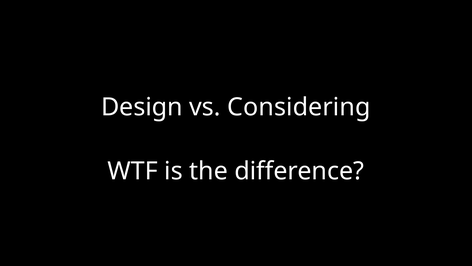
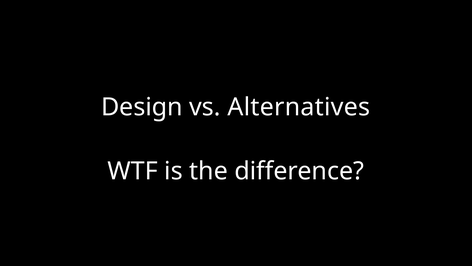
Considering: Considering -> Alternatives (299, 107)
